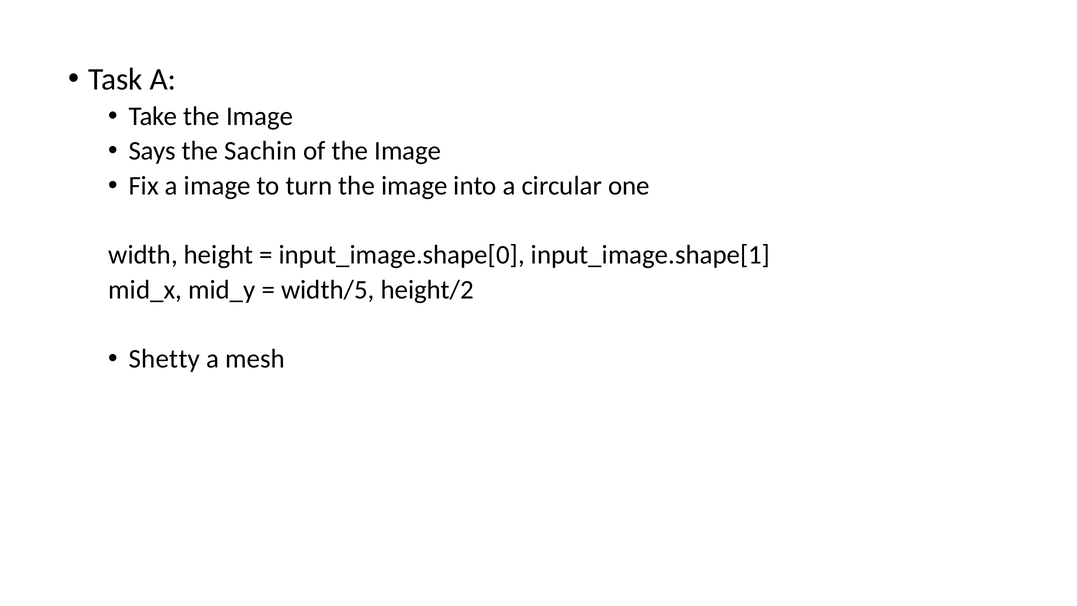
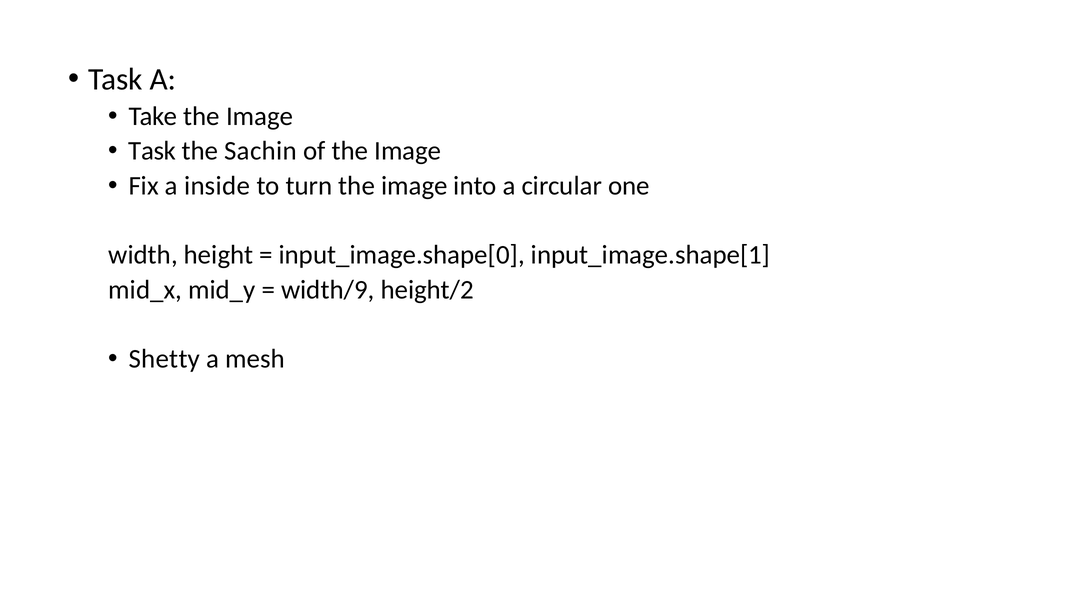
Says: Says -> Task (152, 151)
a image: image -> inside (217, 186)
width/5: width/5 -> width/9 (328, 290)
